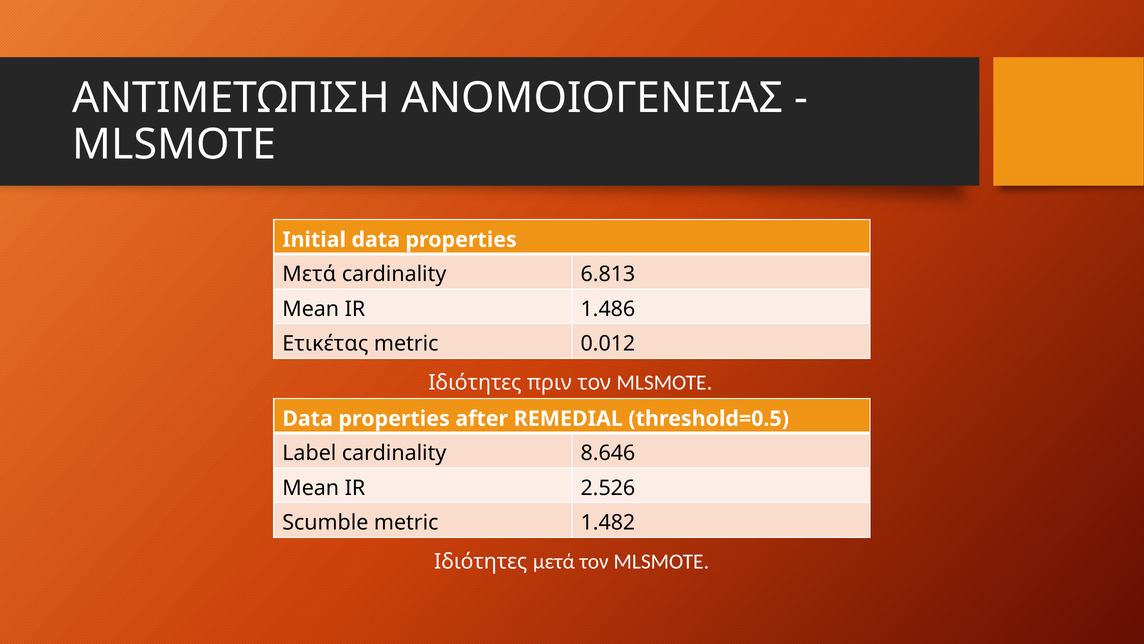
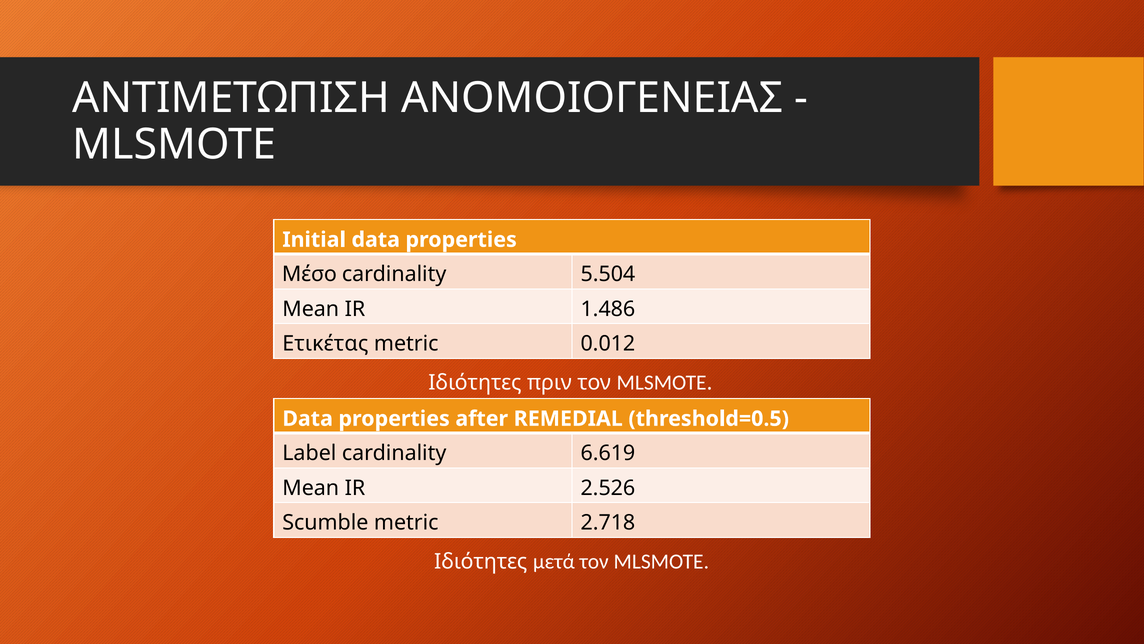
Μετά: Μετά -> Μέσο (309, 274)
6.813: 6.813 -> 5.504 (608, 274)
8.646: 8.646 -> 6.619 (608, 453)
1.482: 1.482 -> 2.718 (608, 522)
